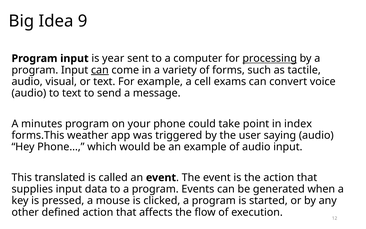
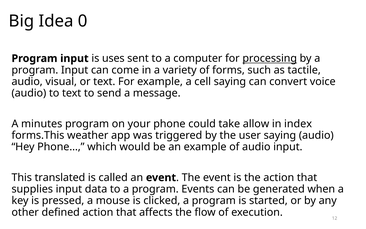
9: 9 -> 0 (83, 21)
year: year -> uses (113, 58)
can underline: present -> none (100, 70)
cell exams: exams -> saying (230, 81)
point: point -> allow (256, 124)
